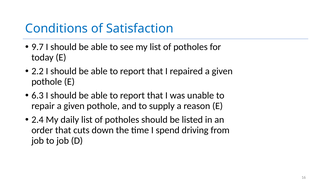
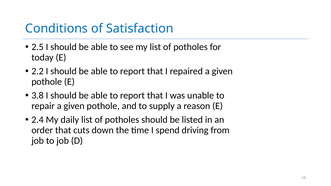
9.7: 9.7 -> 2.5 (38, 47)
6.3: 6.3 -> 3.8 (38, 96)
